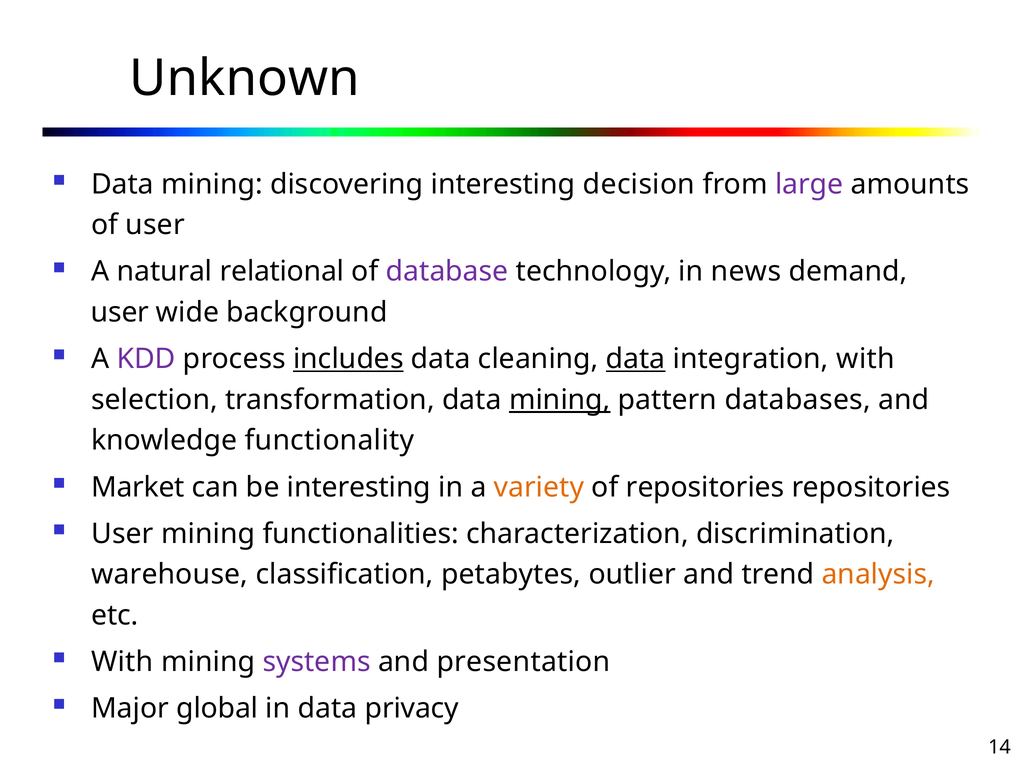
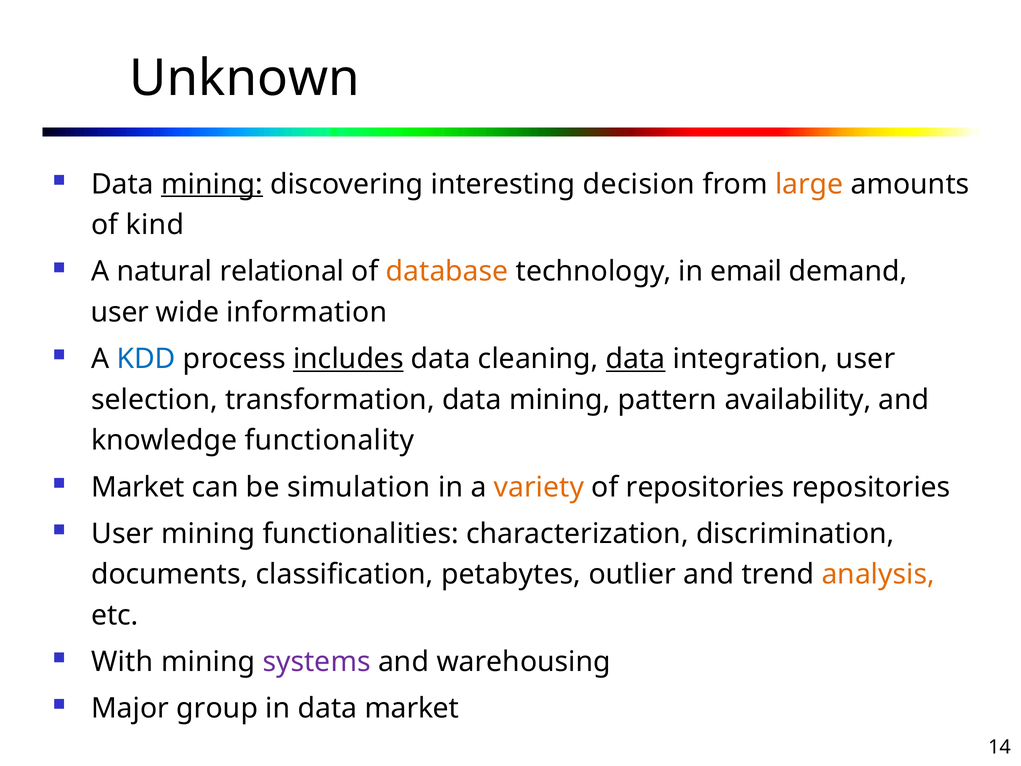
mining underline: none -> present (212, 184)
large colour: purple -> orange (809, 184)
of user: user -> kind (155, 225)
database colour: purple -> orange (447, 271)
news: news -> email (746, 271)
background: background -> information (307, 312)
KDD colour: purple -> blue (146, 359)
integration with: with -> user (866, 359)
mining underline: present -> none (560, 400)
databases: databases -> availability (798, 400)
be interesting: interesting -> simulation (359, 487)
warehouse: warehouse -> documents (170, 574)
presentation: presentation -> warehousing (524, 662)
global: global -> group (217, 708)
data privacy: privacy -> market (412, 708)
